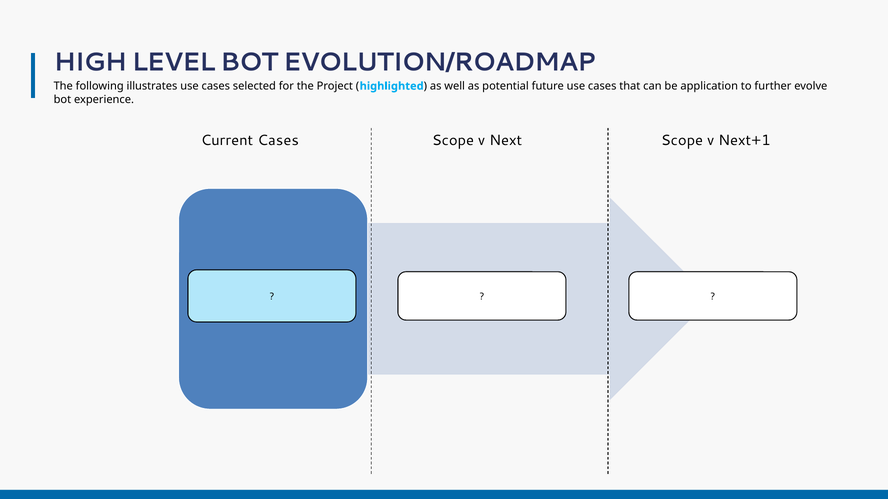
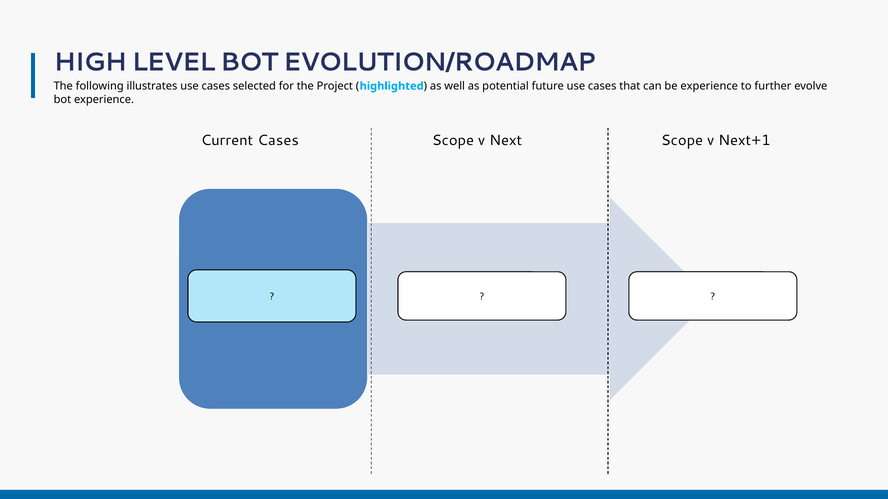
be application: application -> experience (709, 86)
